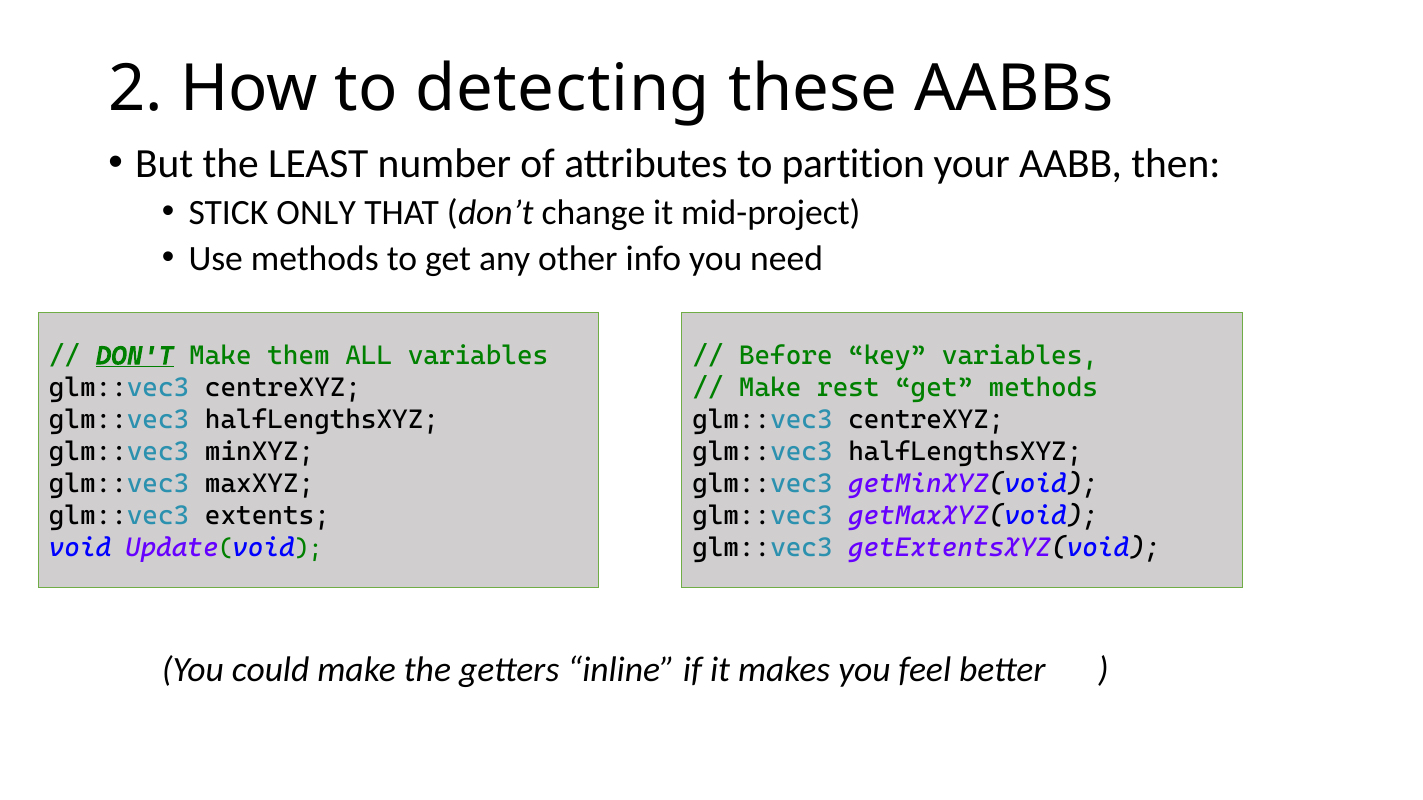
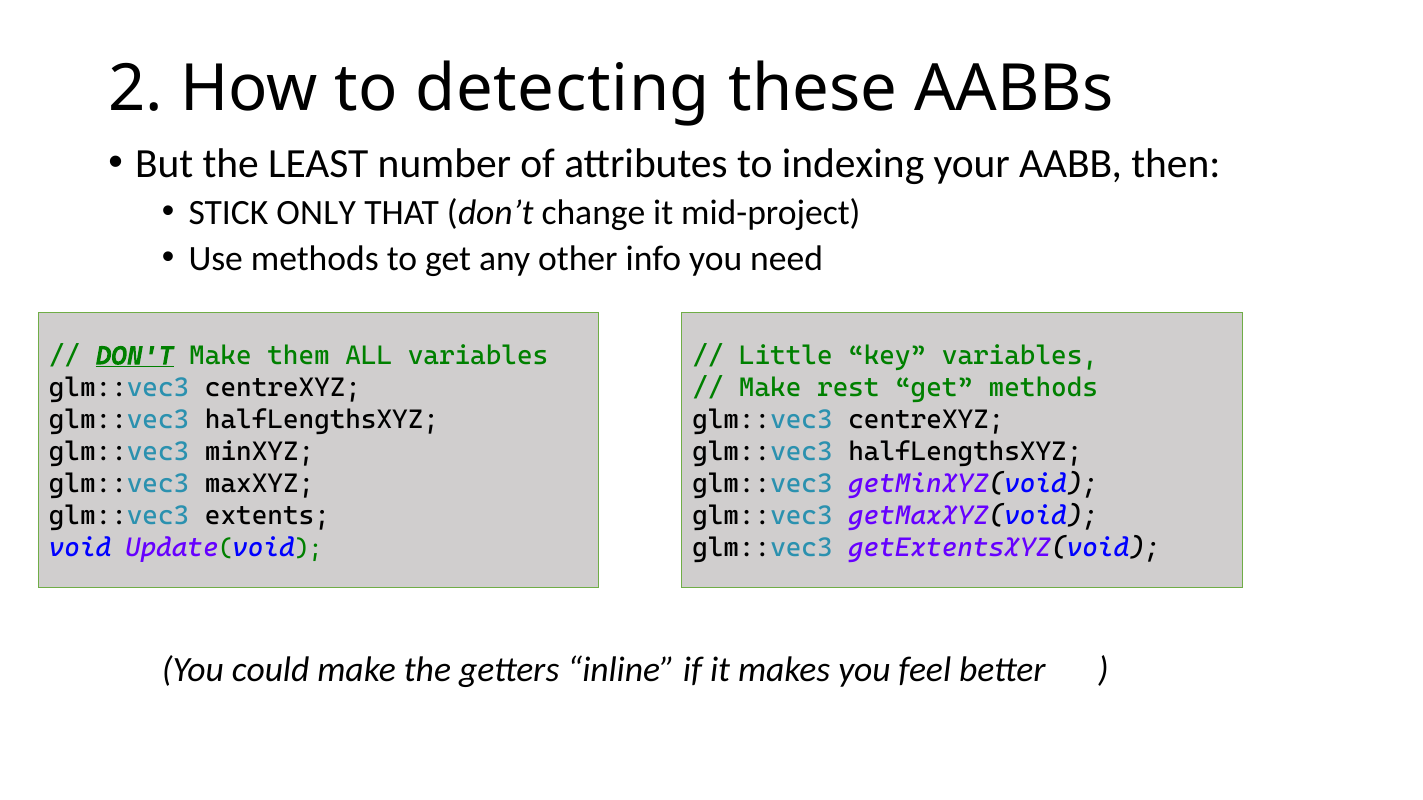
partition: partition -> indexing (853, 164)
Before: Before -> Little (786, 356)
